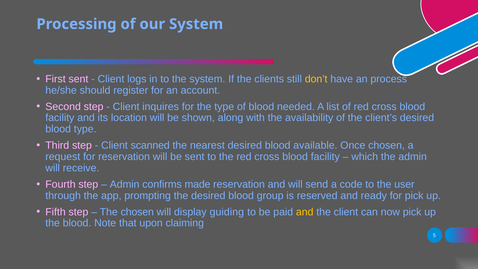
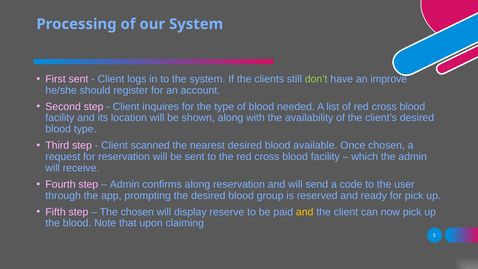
don’t colour: yellow -> light green (316, 79)
process: process -> improve (389, 79)
confirms made: made -> along (197, 184)
guiding: guiding -> reserve (227, 212)
